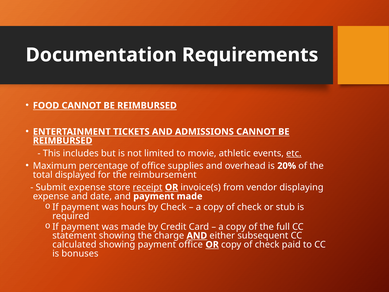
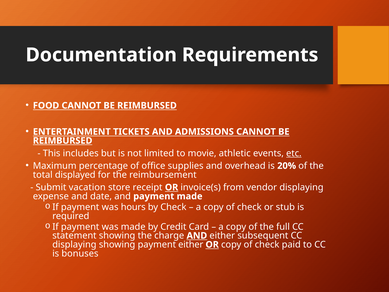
Submit expense: expense -> vacation (87, 187)
receipt underline: present -> none (148, 187)
calculated: calculated -> displaying (74, 244)
payment office: office -> either (191, 244)
